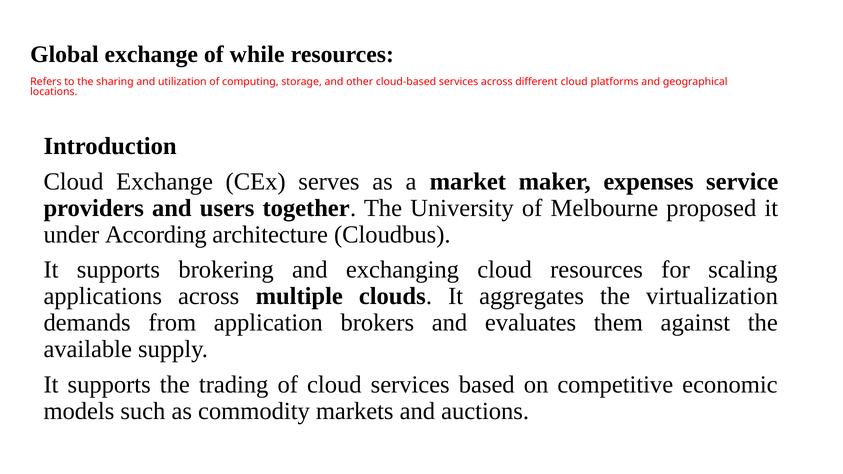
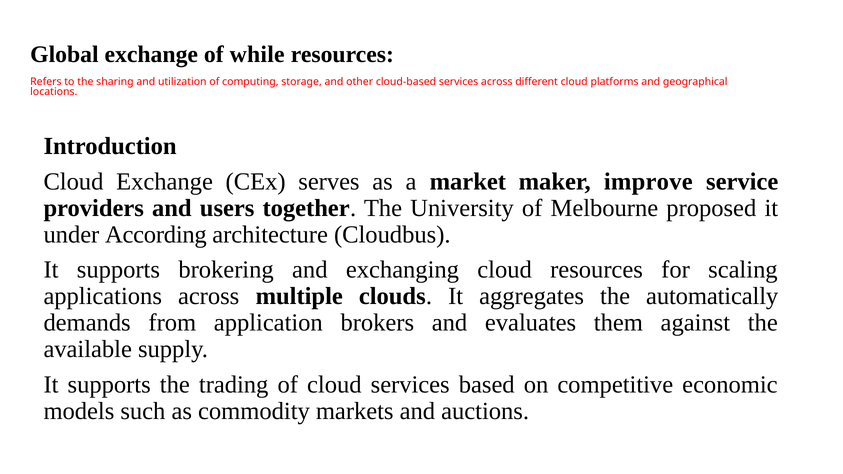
expenses: expenses -> improve (648, 182)
virtualization: virtualization -> automatically (712, 296)
